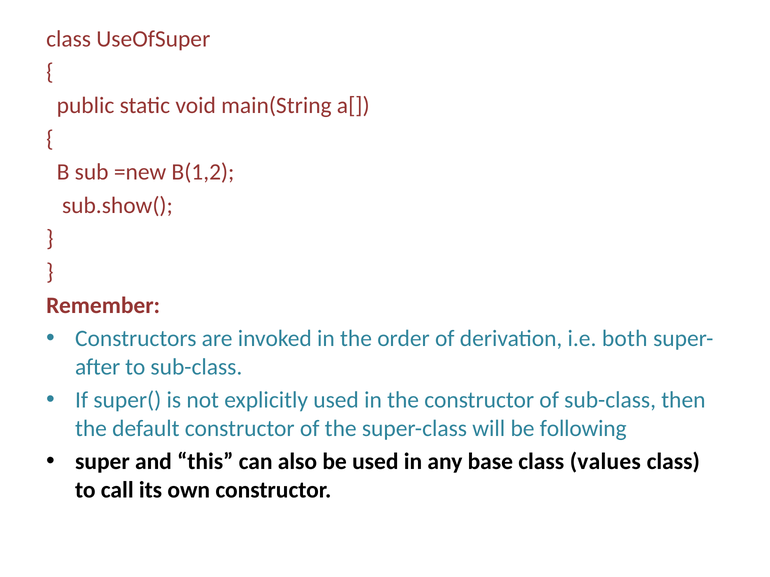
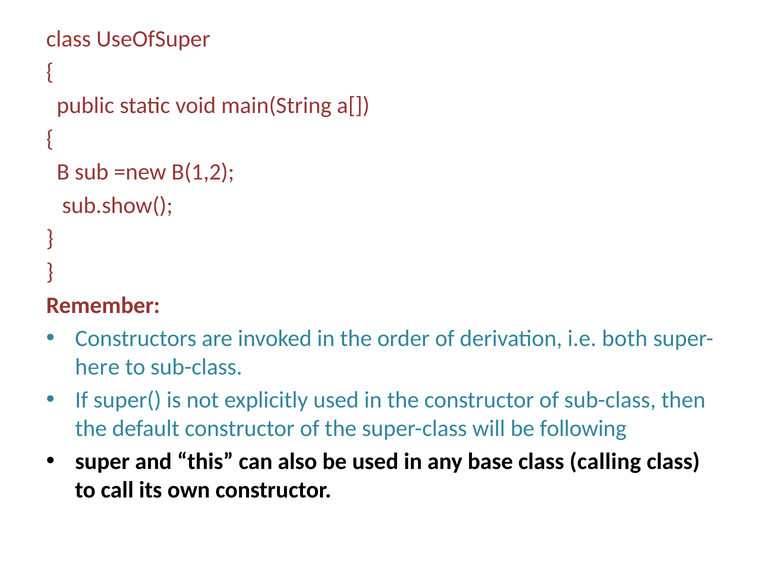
after: after -> here (97, 367)
values: values -> calling (605, 462)
